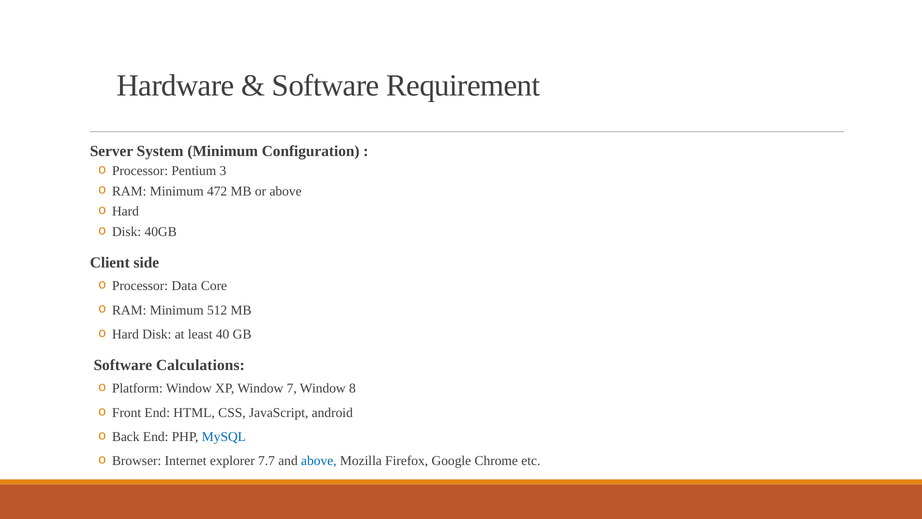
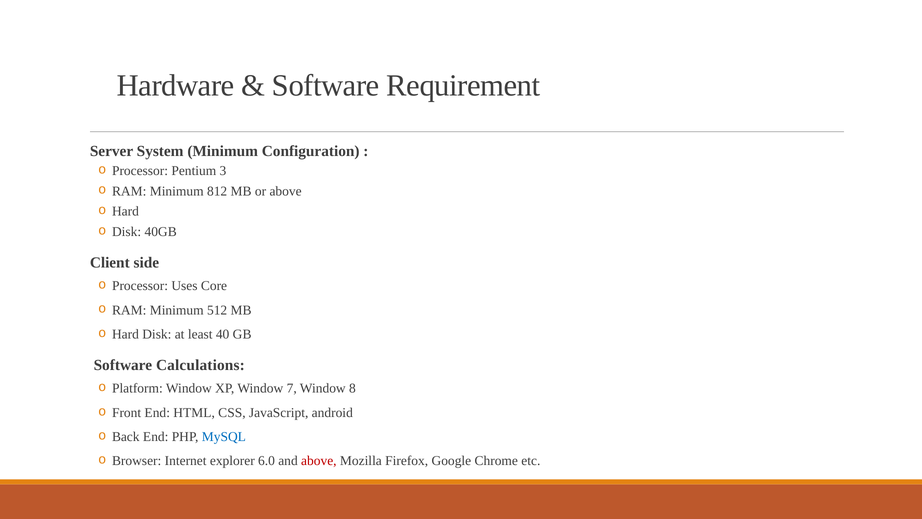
472: 472 -> 812 (217, 191)
Data: Data -> Uses (184, 286)
7.7: 7.7 -> 6.0 (267, 461)
above colour: blue -> red (319, 461)
